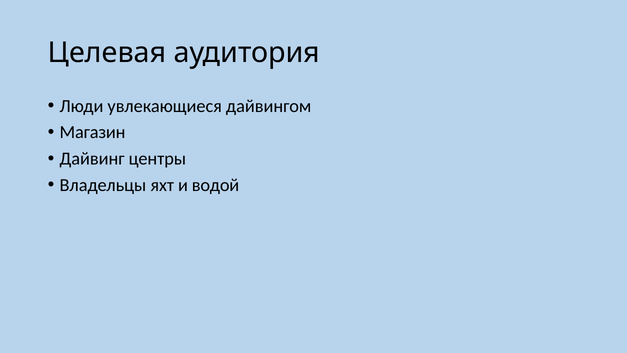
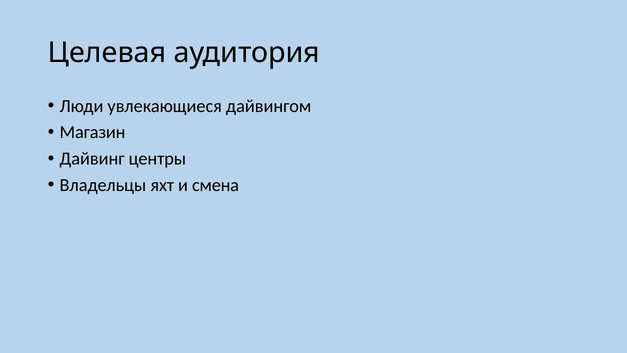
водой: водой -> смена (216, 185)
